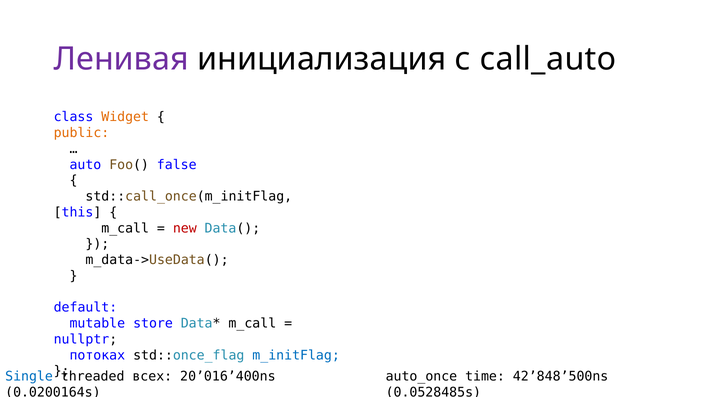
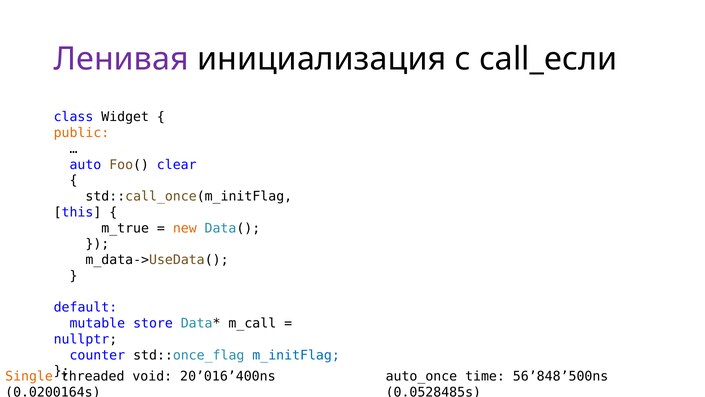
call_auto: call_auto -> call_если (548, 59)
Widget colour: orange -> black (125, 117)
false: false -> clear (177, 164)
m_call: m_call -> m_true (125, 228)
new colour: red -> orange (185, 228)
потоках: потоках -> counter (97, 355)
42’848’500ns: 42’848’500ns -> 56’848’500ns (561, 376)
Single colour: blue -> orange (29, 376)
всех: всех -> void (152, 376)
